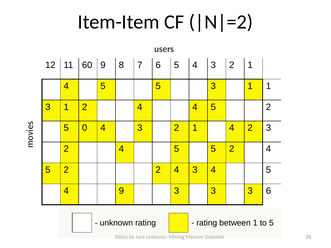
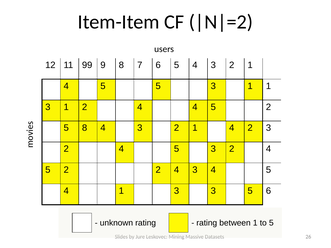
60: 60 -> 99 (87, 65)
5 0: 0 -> 8 (85, 128)
2 4 5 5: 5 -> 3 (213, 149)
4 9: 9 -> 1 (121, 191)
3 3 3: 3 -> 5 (250, 191)
